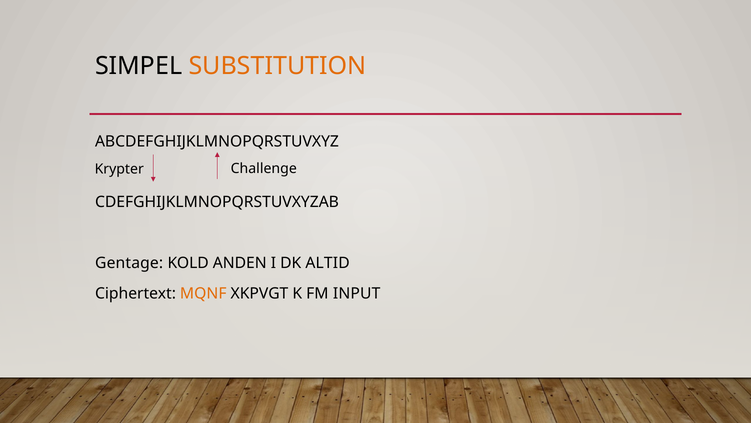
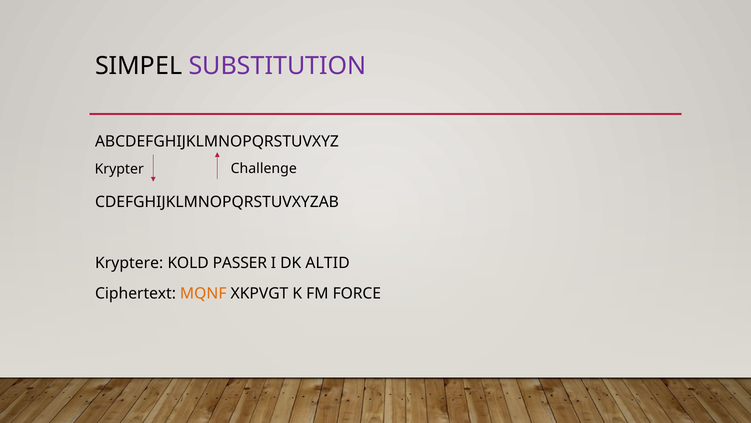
SUBSTITUTION colour: orange -> purple (277, 66)
Gentage: Gentage -> Kryptere (129, 263)
ANDEN: ANDEN -> PASSER (240, 263)
INPUT: INPUT -> FORCE (357, 293)
